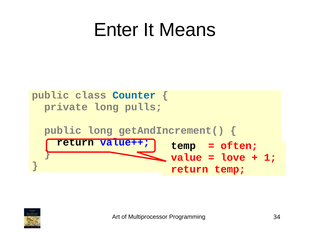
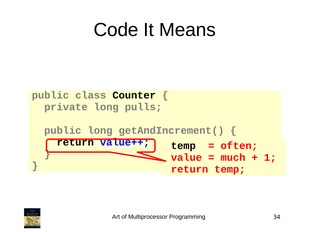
Enter: Enter -> Code (116, 30)
Counter colour: blue -> black (134, 95)
love: love -> much (233, 158)
